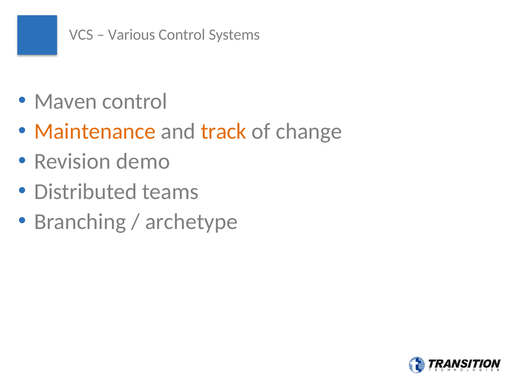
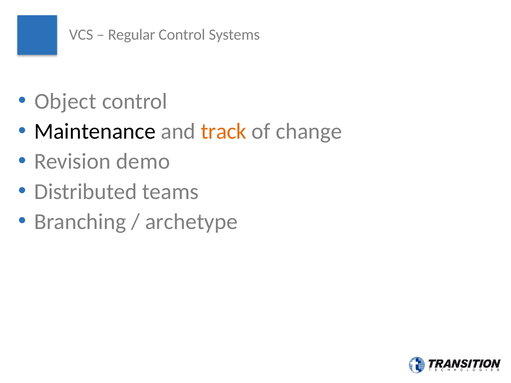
Various: Various -> Regular (132, 35)
Maven: Maven -> Object (65, 101)
Maintenance colour: orange -> black (95, 131)
